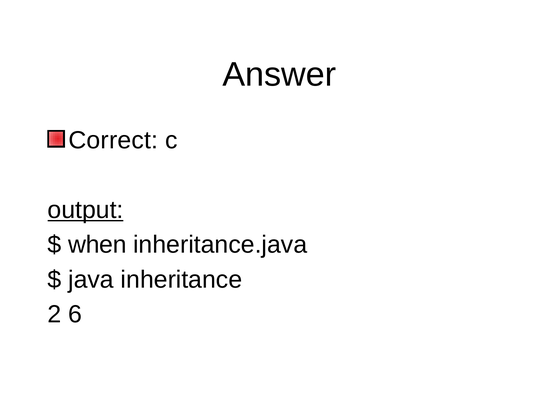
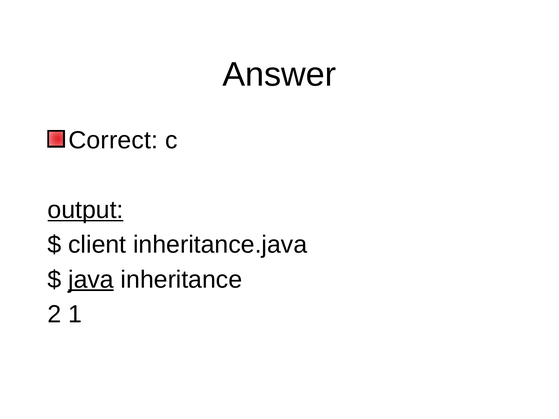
when: when -> client (97, 245)
java underline: none -> present (91, 280)
6: 6 -> 1 (75, 315)
